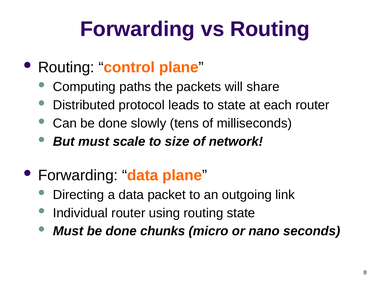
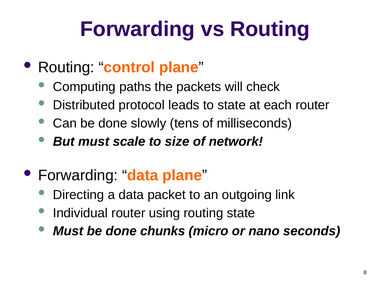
share: share -> check (263, 87)
